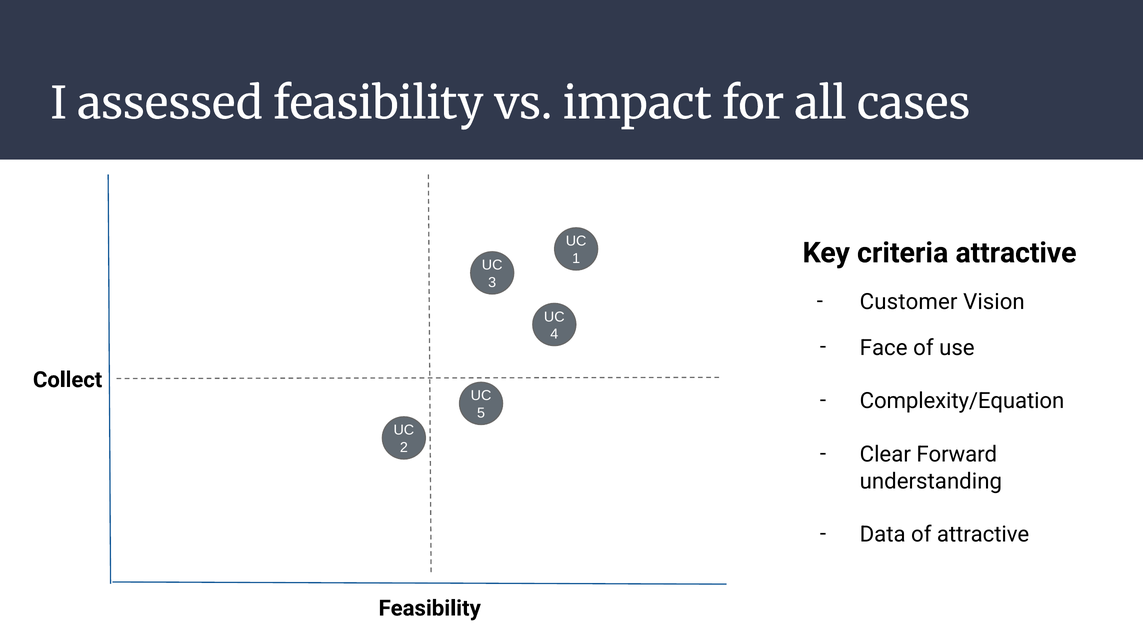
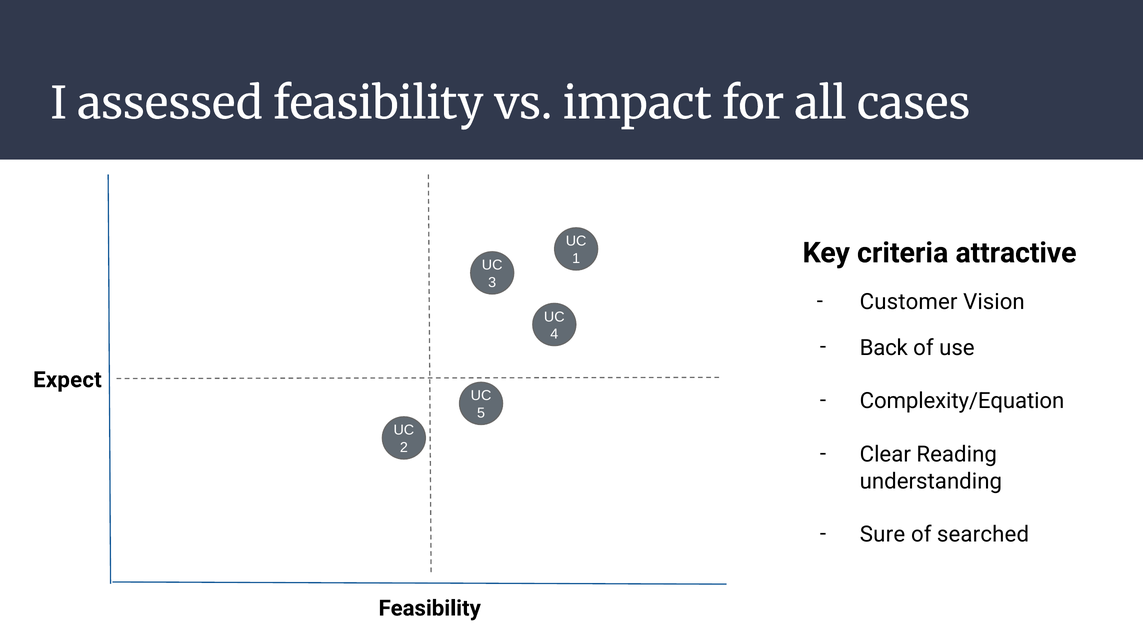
Face: Face -> Back (884, 348)
Collect: Collect -> Expect (67, 380)
Forward: Forward -> Reading (957, 454)
Data: Data -> Sure (883, 535)
of attractive: attractive -> searched (983, 535)
